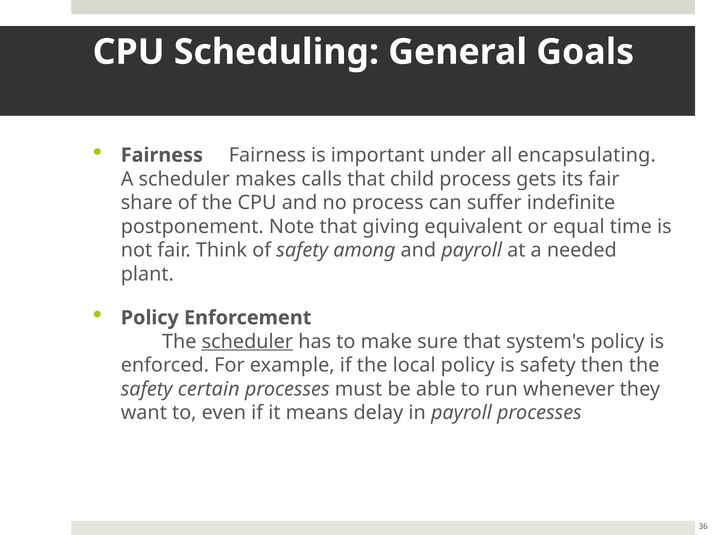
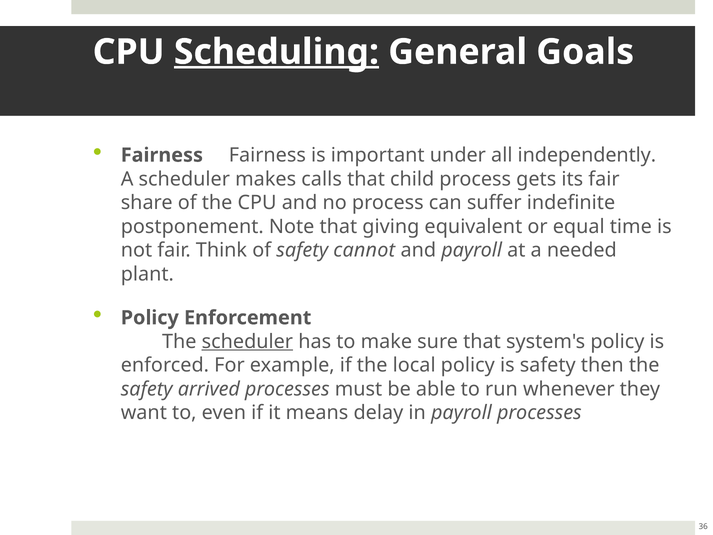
Scheduling underline: none -> present (276, 52)
encapsulating: encapsulating -> independently (587, 155)
among: among -> cannot (364, 250)
certain: certain -> arrived (209, 389)
